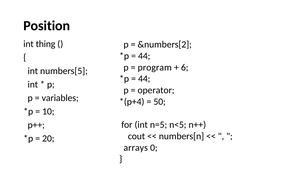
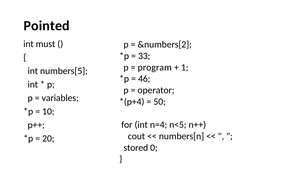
Position: Position -> Pointed (47, 26)
thing: thing -> must (46, 44)
44: 44 -> 33 (144, 56)
6: 6 -> 1 (185, 67)
44: 44 -> 46 (144, 79)
n=5: n=5 -> n=4 (159, 125)
arrays: arrays -> stored (136, 148)
